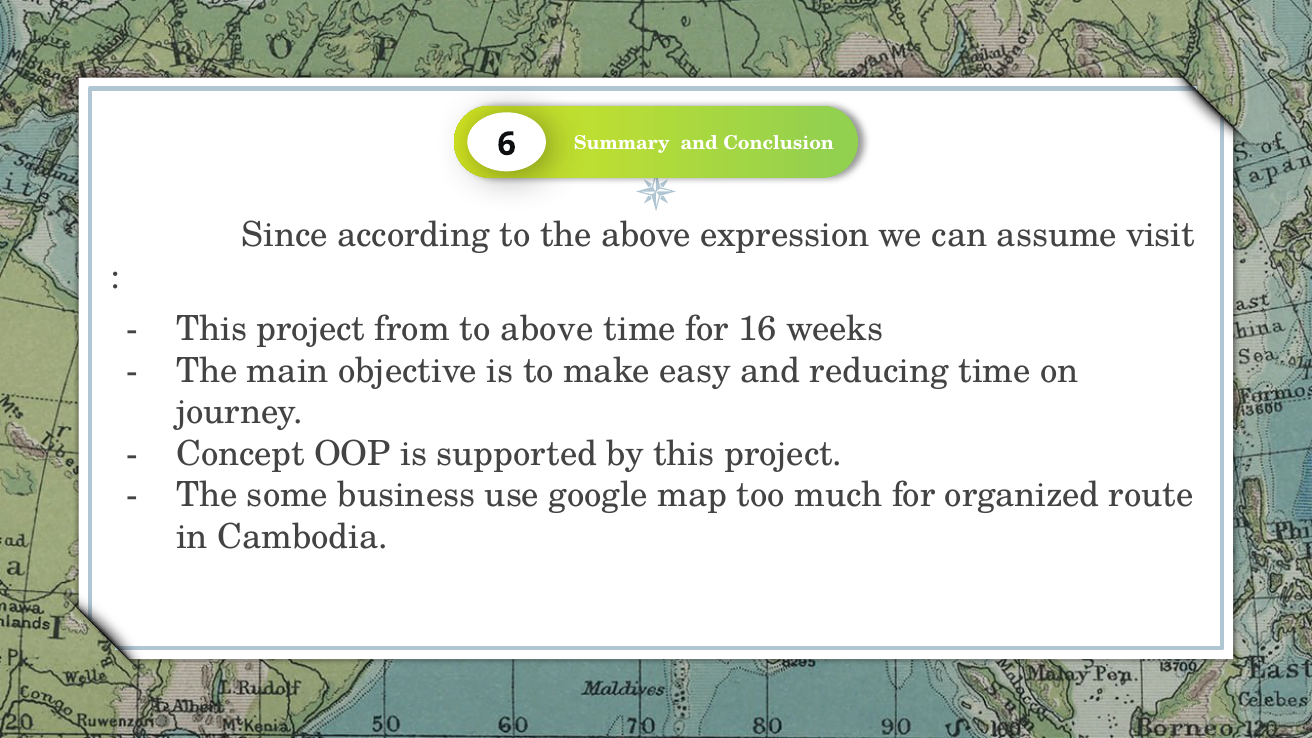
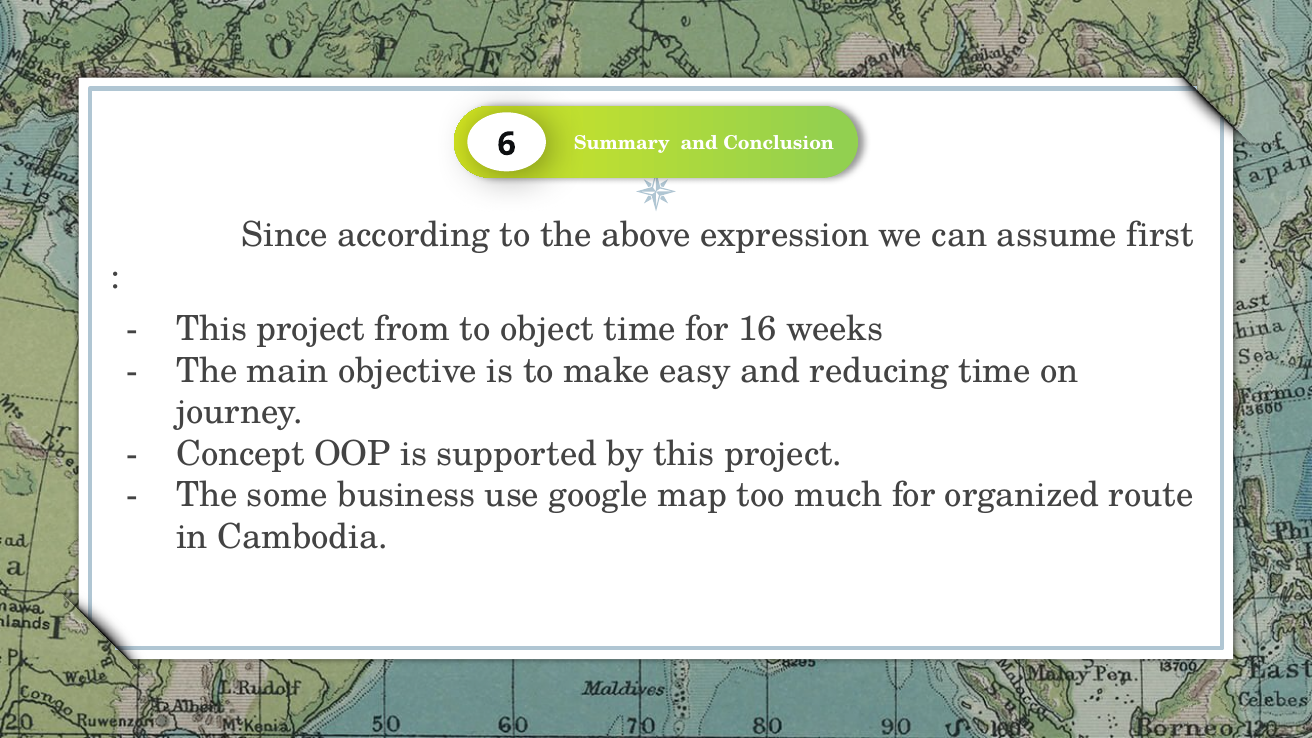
visit: visit -> first (1160, 235)
to above: above -> object (547, 329)
